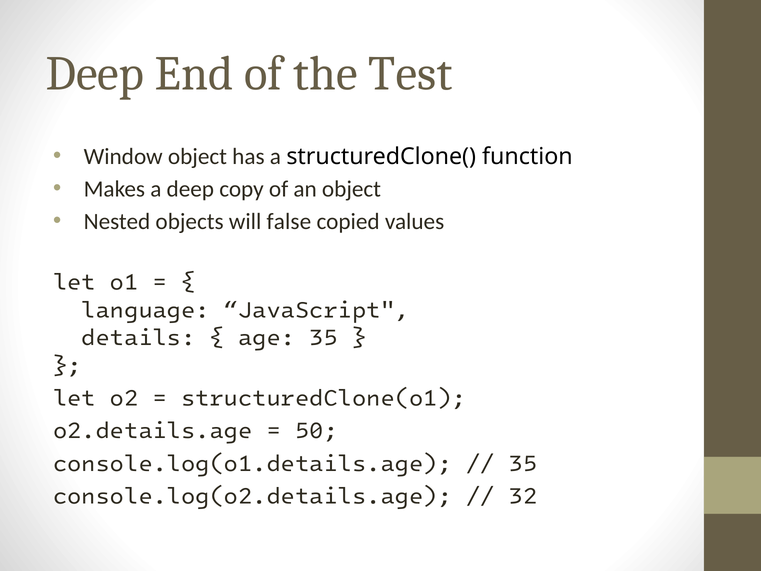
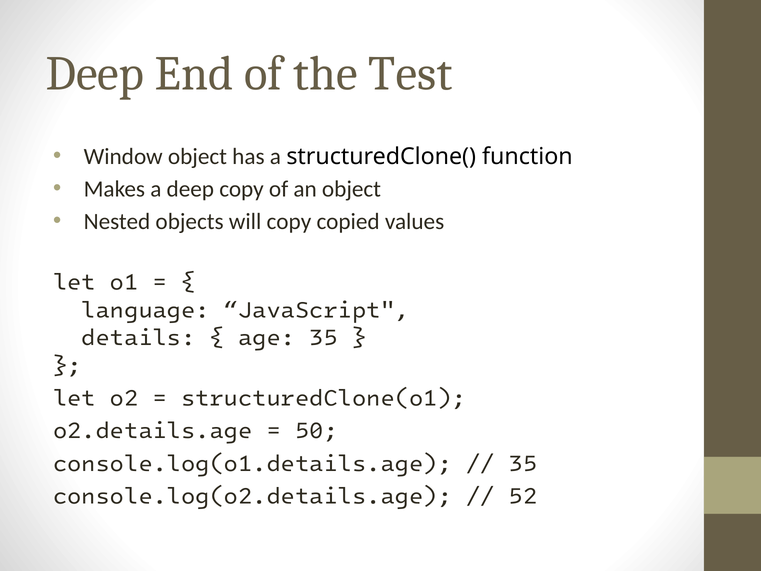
will false: false -> copy (289, 221)
32: 32 -> 52 (523, 496)
